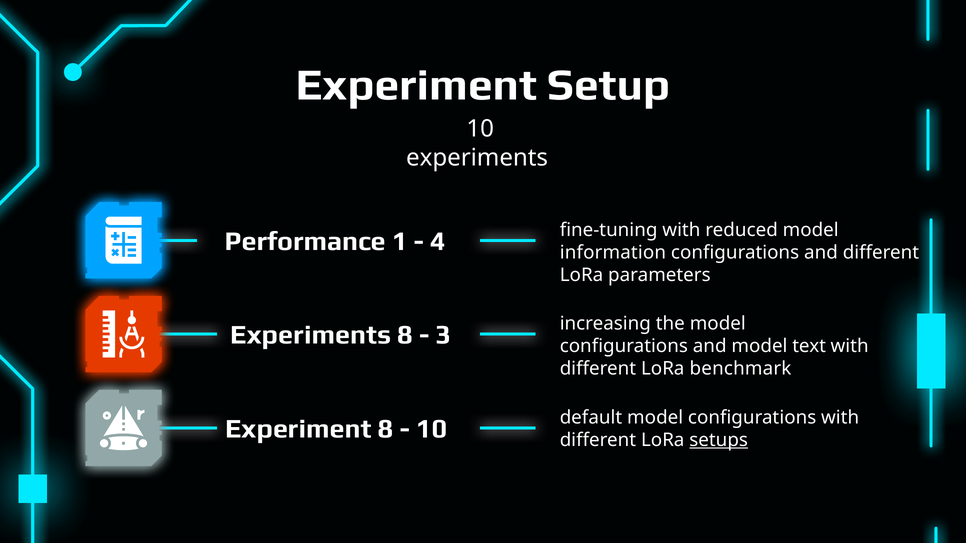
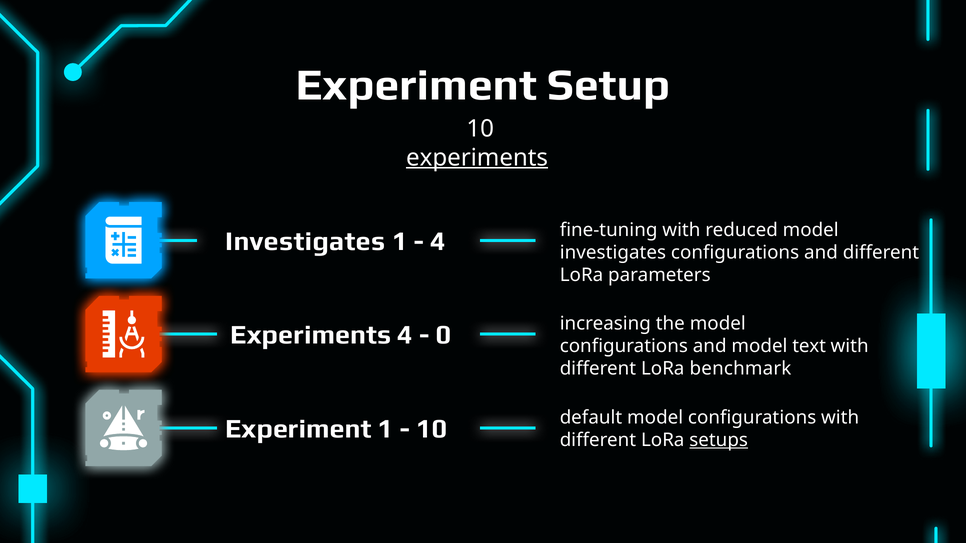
experiments underline: none -> present (477, 158)
Performance: Performance -> Investigates (305, 242)
information: information -> investigates (613, 253)
Experiments 8: 8 -> 4 (405, 335)
3: 3 -> 0 (443, 335)
Experiment 8: 8 -> 1 (386, 429)
